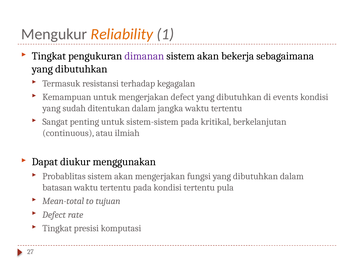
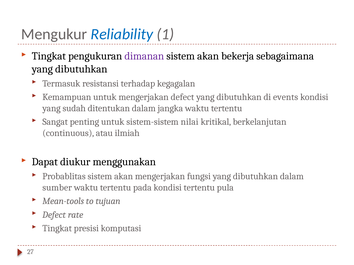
Reliability colour: orange -> blue (122, 34)
sistem-sistem pada: pada -> nilai (190, 122)
batasan: batasan -> sumber (57, 188)
Mean-total: Mean-total -> Mean-tools (63, 201)
